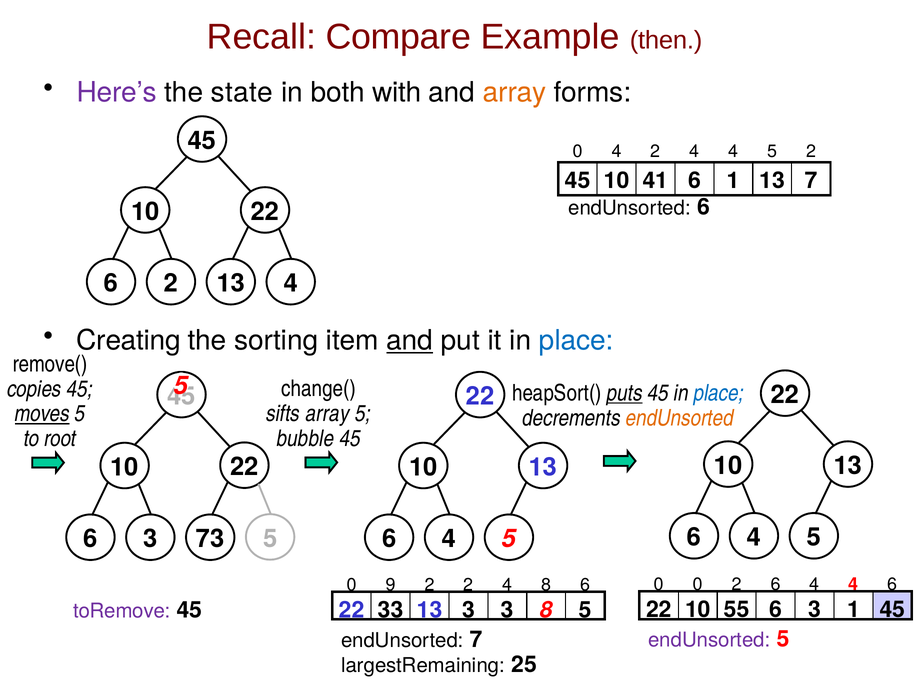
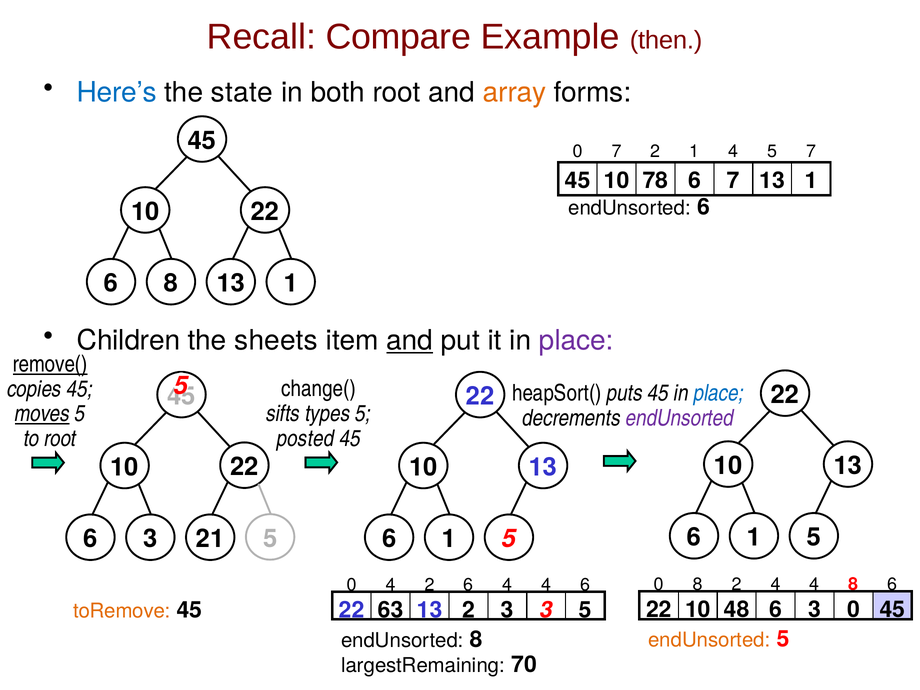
Here’s colour: purple -> blue (117, 93)
both with: with -> root (397, 93)
0 4: 4 -> 7 (617, 152)
4: 4 -> 1 (694, 152)
5 2: 2 -> 7 (811, 152)
41: 41 -> 78 (655, 181)
6 1: 1 -> 7 (733, 181)
7: 7 -> 1 (811, 181)
6 2: 2 -> 8 (171, 283)
4: 4 -> 1 (291, 283)
Creating: Creating -> Children (129, 341)
sorting: sorting -> sheets (276, 341)
place colour: blue -> purple (576, 341)
remove( underline: none -> present (50, 364)
puts underline: present -> none (625, 393)
sifts array: array -> types (328, 414)
endUnsorted colour: orange -> purple (680, 418)
bubble: bubble -> posted (305, 438)
4: 4 -> 1 (754, 538)
73: 73 -> 21 (210, 539)
4: 4 -> 1 (449, 539)
0 0: 0 -> 8 (698, 584)
2 6: 6 -> 4 (776, 584)
4: 4 -> 8 (853, 584)
0 9: 9 -> 4 (391, 585)
2 2: 2 -> 6 (468, 585)
8: 8 -> 4 (546, 585)
55: 55 -> 48 (737, 610)
3 1: 1 -> 0 (853, 610)
33: 33 -> 63 (391, 610)
13 3: 3 -> 2 (468, 610)
3 8: 8 -> 3 (546, 610)
toRemove colour: purple -> orange (122, 611)
endUnsorted colour: purple -> orange (709, 640)
endUnsorted 7: 7 -> 8 (476, 640)
25: 25 -> 70 (524, 665)
